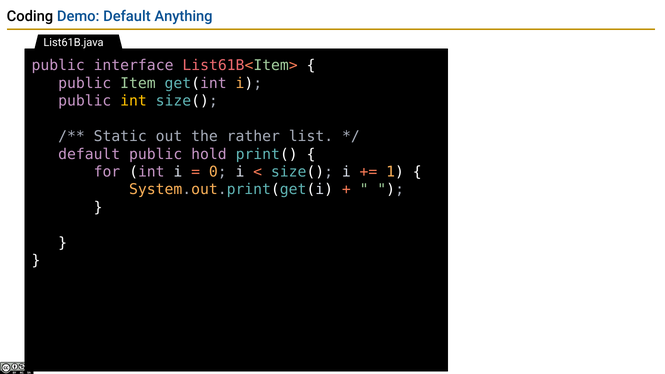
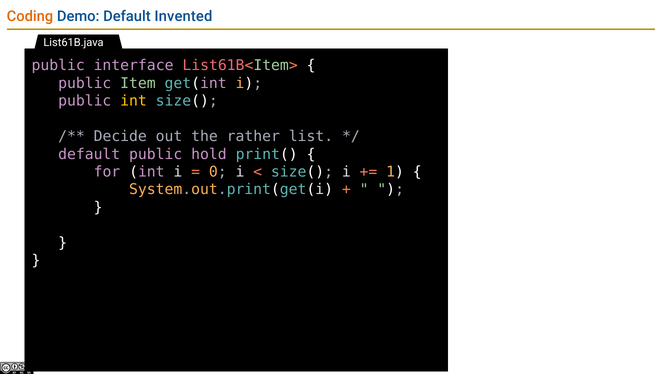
Coding colour: black -> orange (30, 17)
Anything: Anything -> Invented (183, 17)
Static: Static -> Decide (120, 136)
